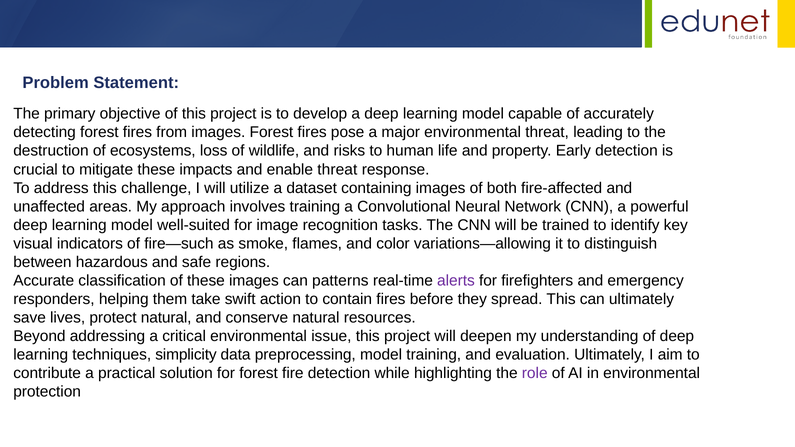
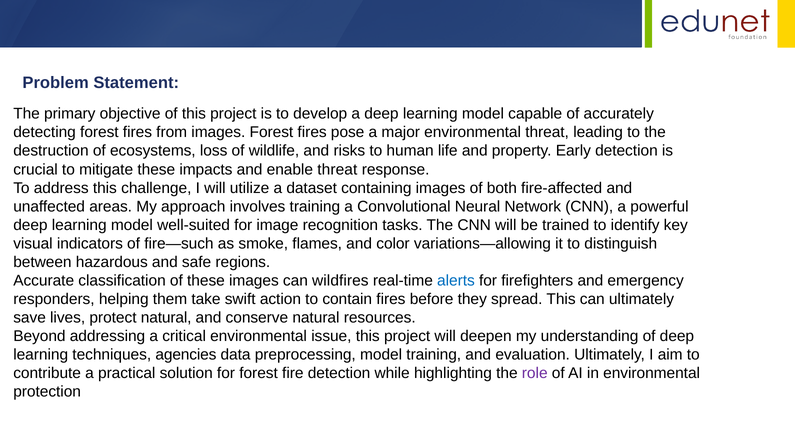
patterns: patterns -> wildfires (340, 281)
alerts colour: purple -> blue (456, 281)
simplicity: simplicity -> agencies (186, 355)
